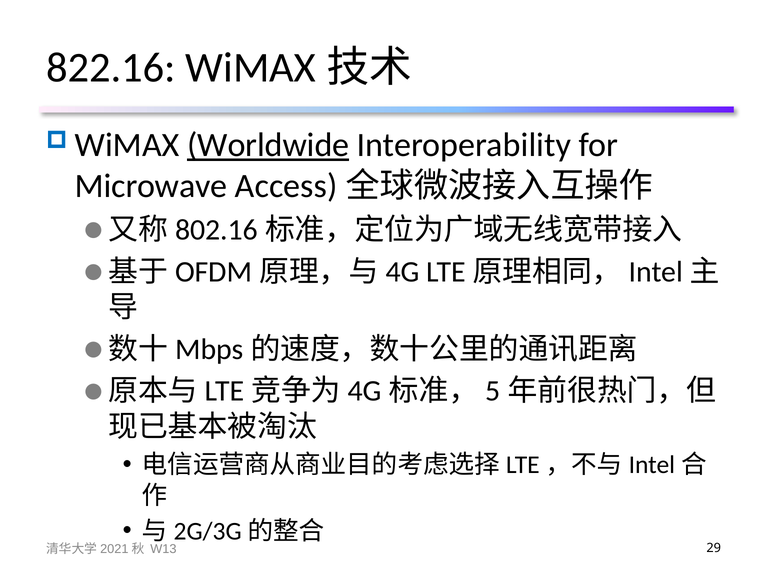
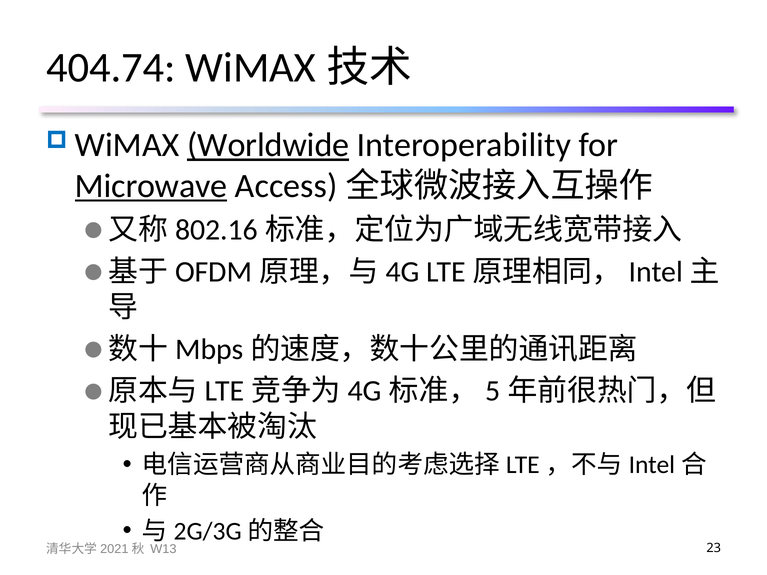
822.16: 822.16 -> 404.74 (111, 68)
Microwave underline: none -> present (151, 186)
29: 29 -> 23 (714, 548)
